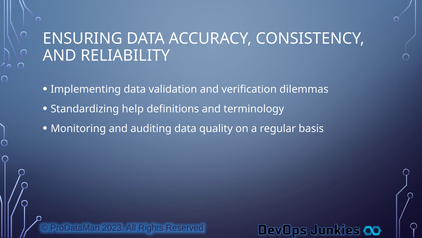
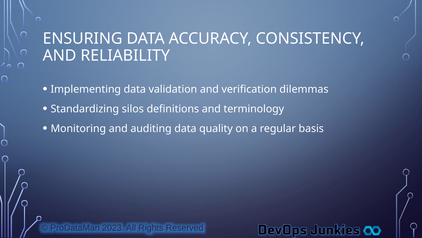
help: help -> silos (133, 109)
